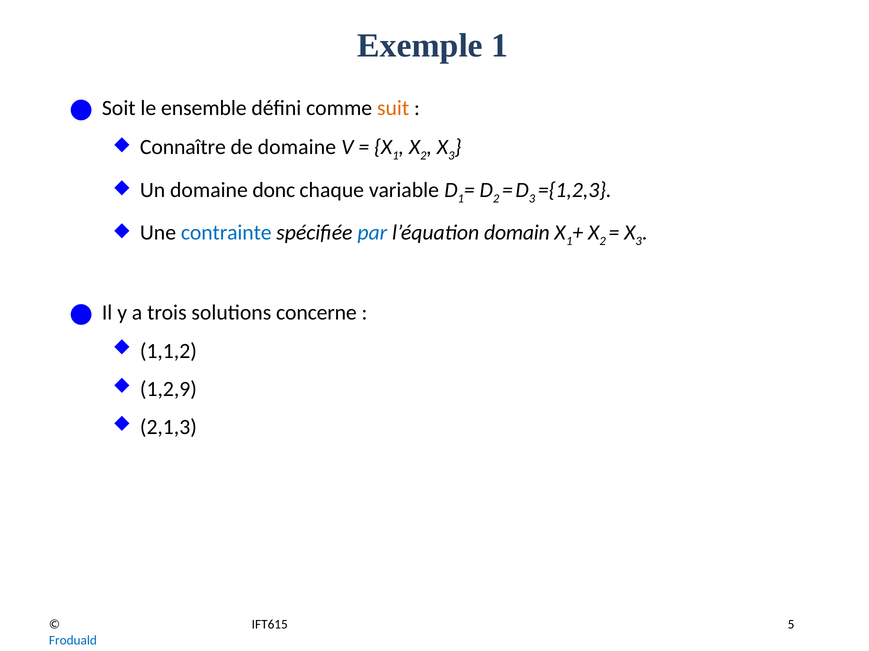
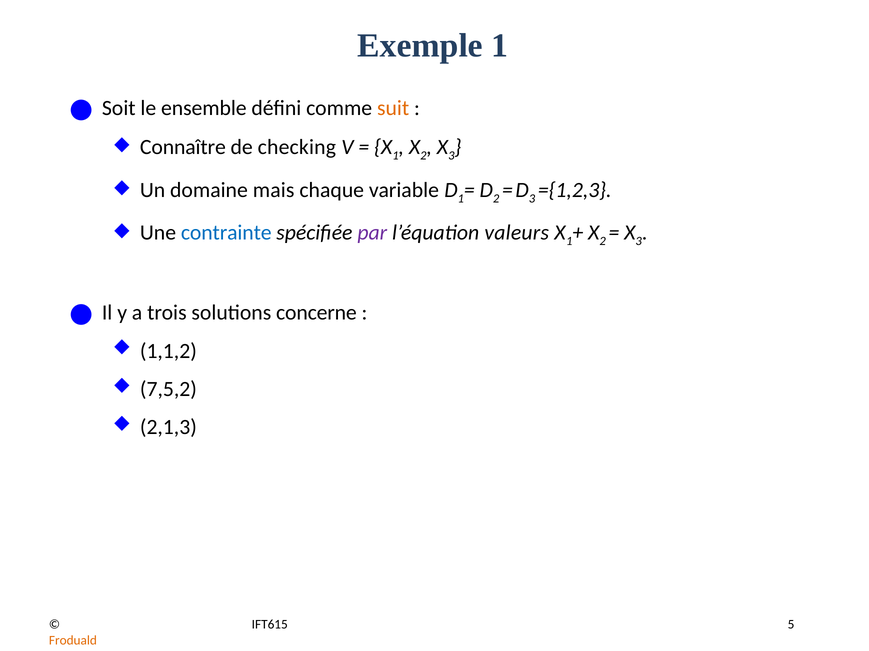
de domaine: domaine -> checking (297, 147)
donc: donc -> mais (274, 190)
par colour: blue -> purple (372, 233)
domain: domain -> valeurs (517, 233)
1,2,9: 1,2,9 -> 7,5,2 (168, 390)
Froduald colour: blue -> orange (73, 641)
